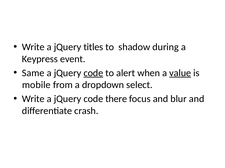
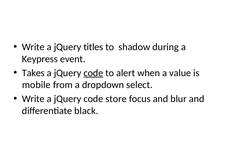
Same: Same -> Takes (33, 73)
value underline: present -> none (180, 73)
there: there -> store (116, 99)
crash: crash -> black (86, 111)
